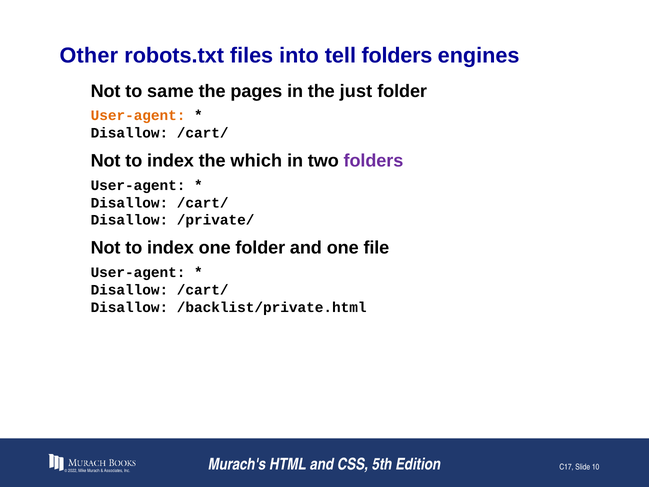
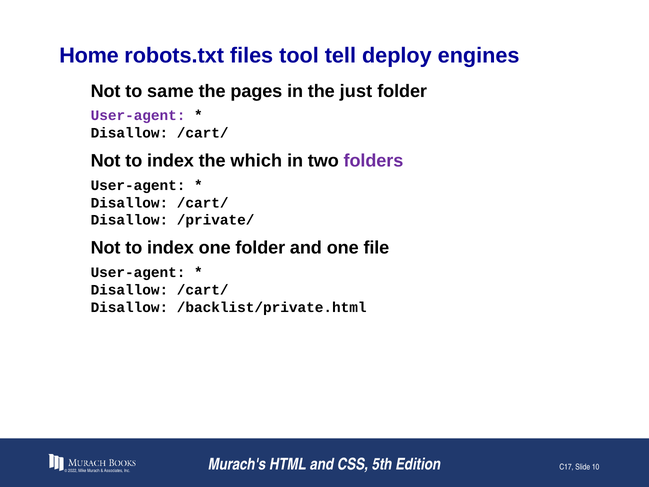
Other: Other -> Home (89, 56)
into: into -> tool (299, 56)
tell folders: folders -> deploy (397, 56)
User-agent colour: orange -> purple (138, 116)
